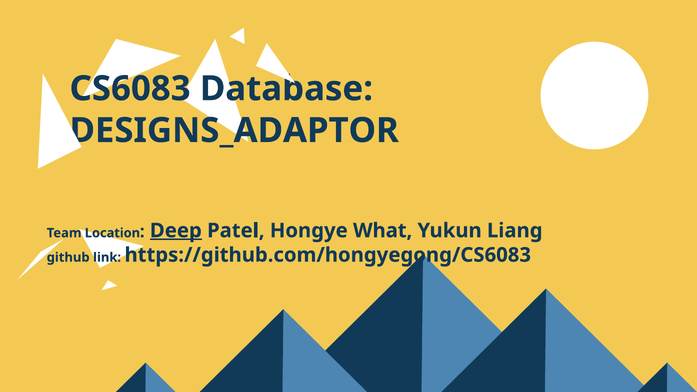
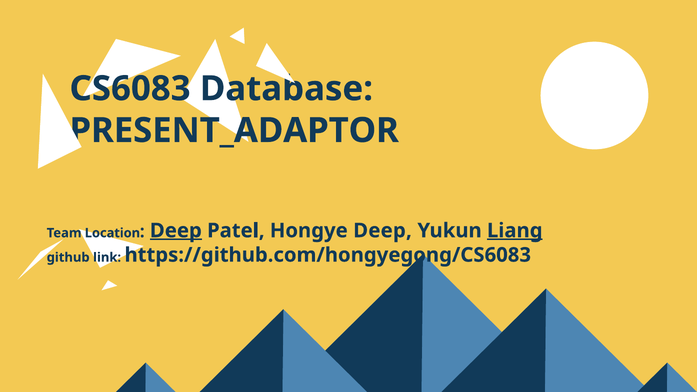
DESIGNS_ADAPTOR: DESIGNS_ADAPTOR -> PRESENT_ADAPTOR (234, 131)
Hongye What: What -> Deep (382, 231)
Liang underline: none -> present (515, 231)
